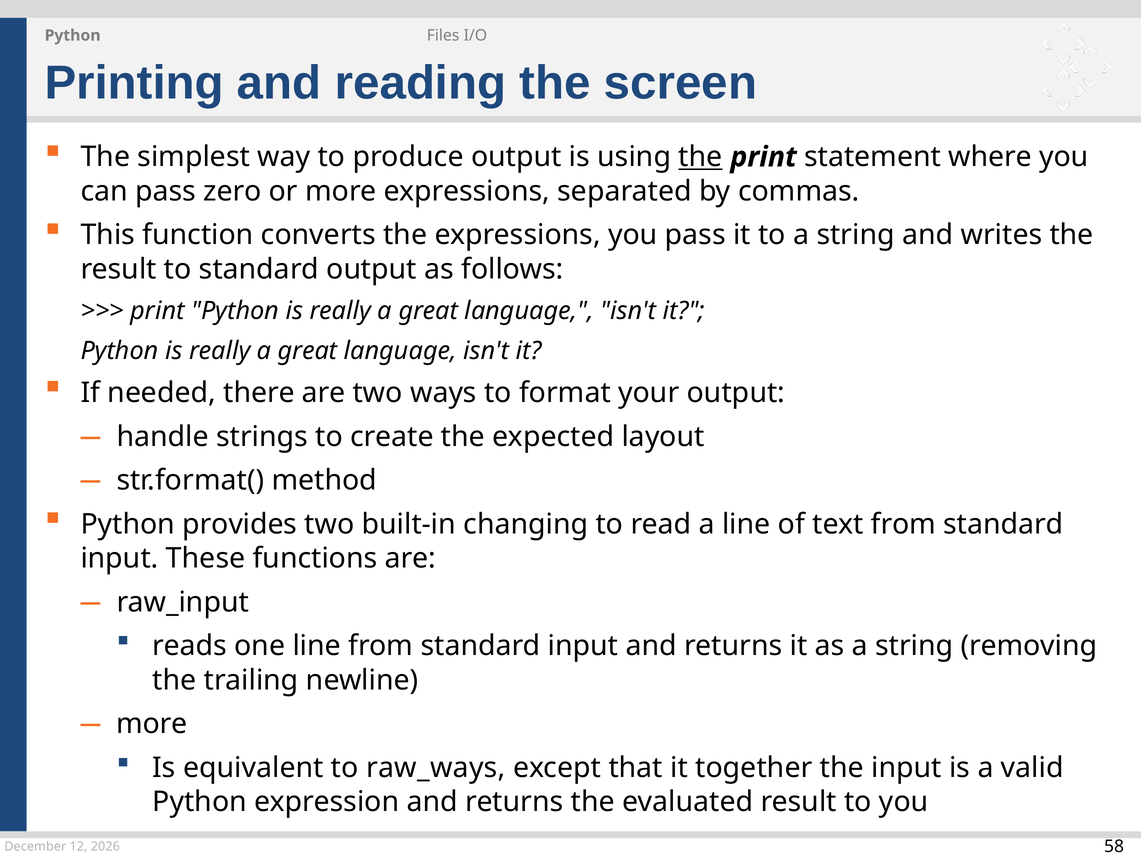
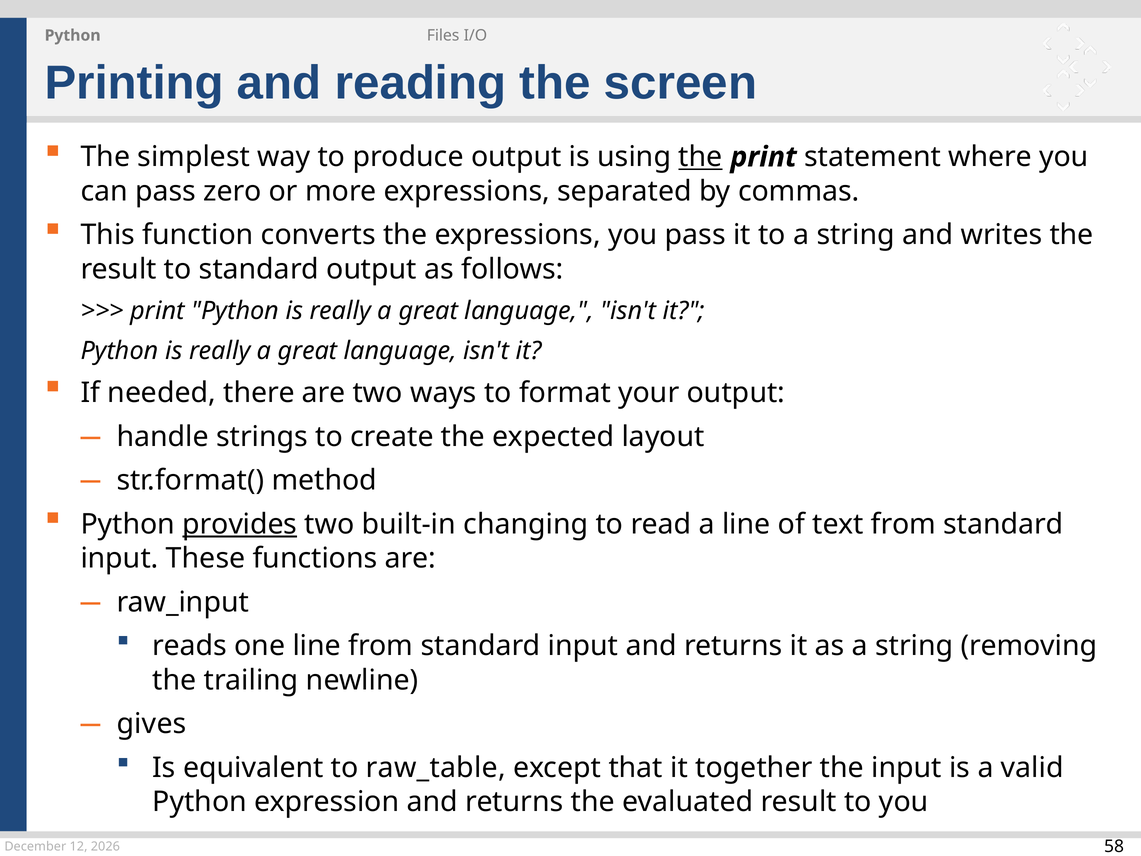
provides underline: none -> present (240, 524)
more: more -> gives (152, 724)
raw_ways: raw_ways -> raw_table (436, 768)
